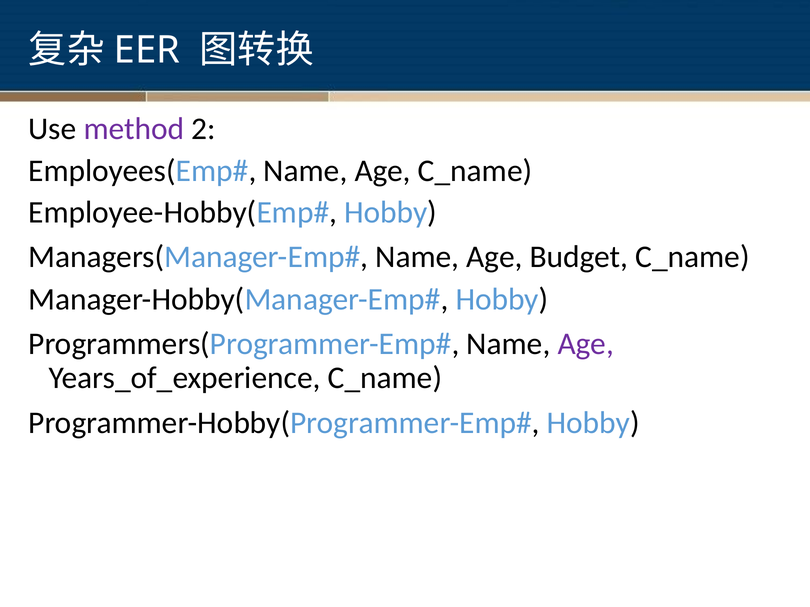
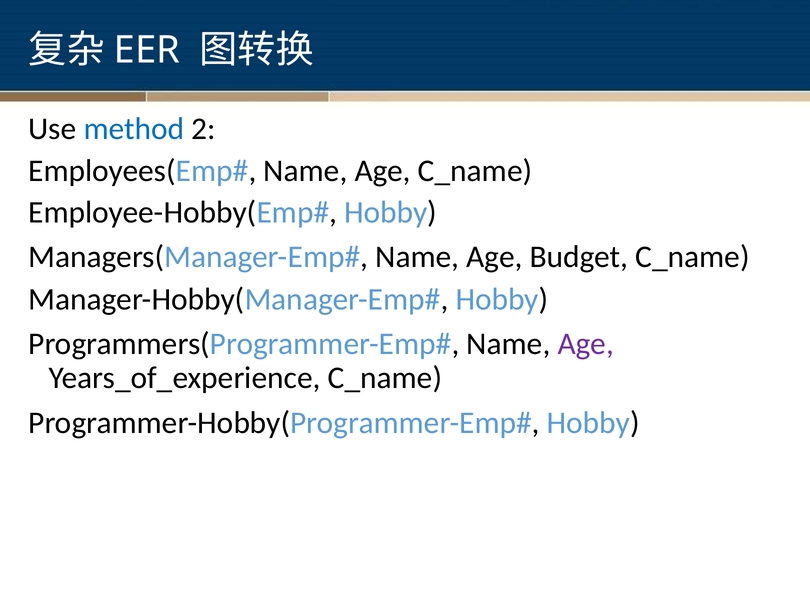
method colour: purple -> blue (134, 129)
